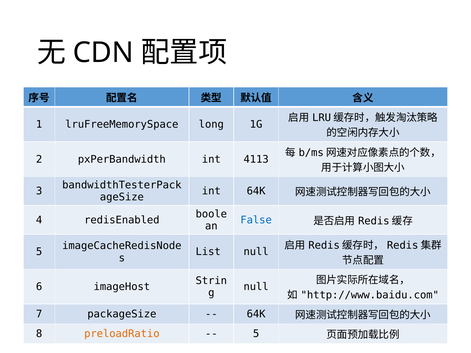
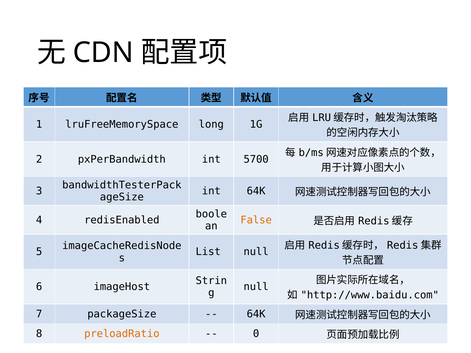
4113: 4113 -> 5700 (256, 159)
False colour: blue -> orange (256, 220)
5: 5 -> 0 (256, 334)
